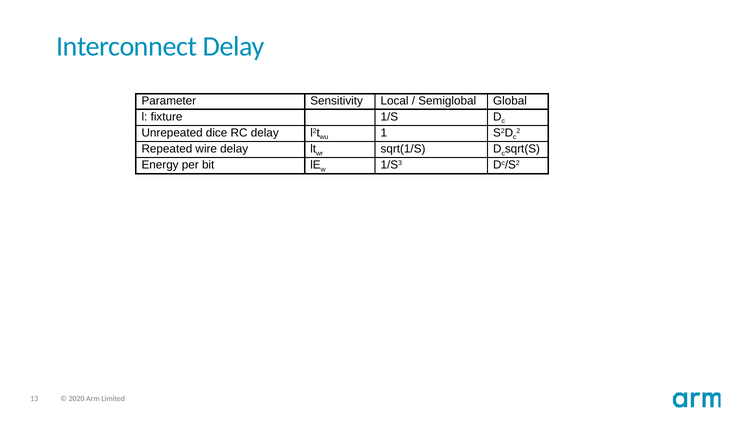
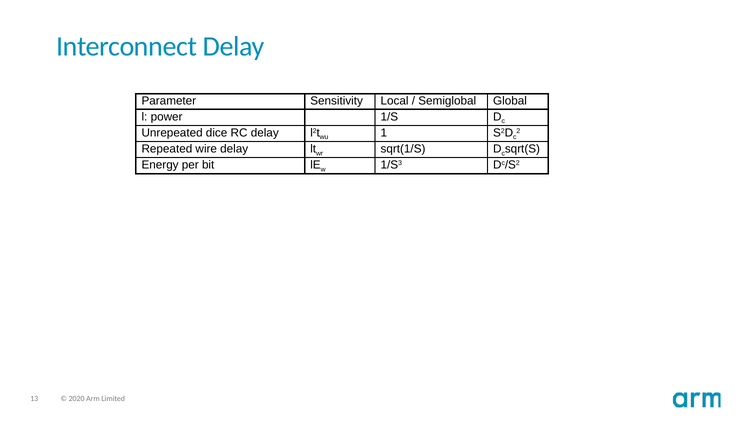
fixture: fixture -> power (167, 117)
